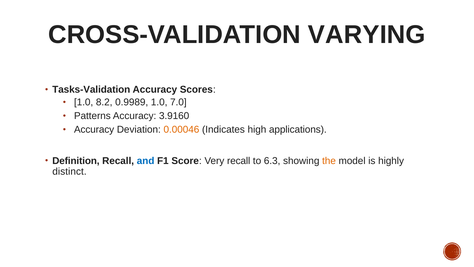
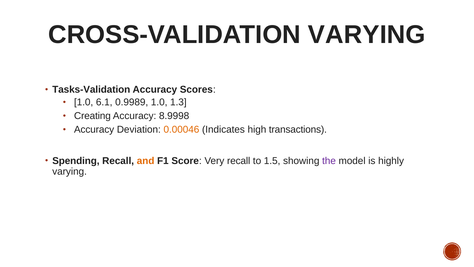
8.2: 8.2 -> 6.1 (104, 102)
7.0: 7.0 -> 1.3 (178, 102)
Patterns: Patterns -> Creating (92, 116)
3.9160: 3.9160 -> 8.9998 (174, 116)
applications: applications -> transactions (298, 129)
Definition: Definition -> Spending (76, 161)
and colour: blue -> orange (146, 161)
6.3: 6.3 -> 1.5 (272, 161)
the colour: orange -> purple (329, 161)
distinct: distinct -> varying (70, 171)
